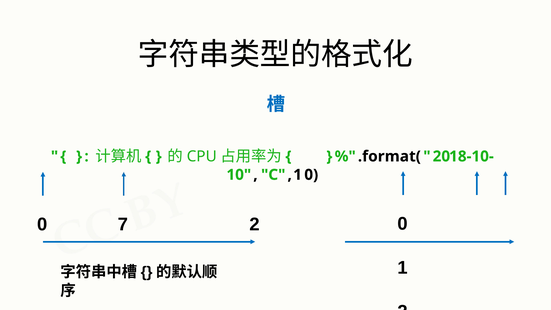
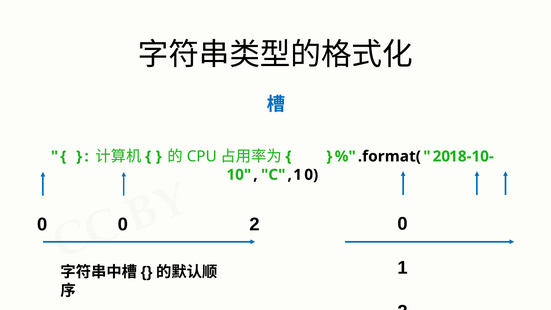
0 7: 7 -> 0 (123, 224)
